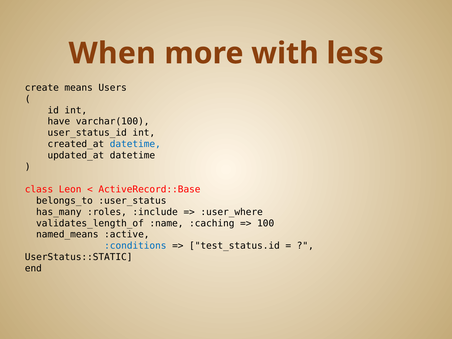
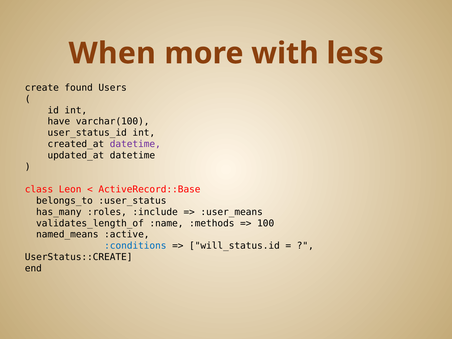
means: means -> found (79, 88)
datetime colour: blue -> purple (135, 144)
:user_where: :user_where -> :user_means (232, 212)
:caching: :caching -> :methods (212, 223)
test_status.id: test_status.id -> will_status.id (234, 246)
UserStatus::STATIC: UserStatus::STATIC -> UserStatus::CREATE (79, 257)
